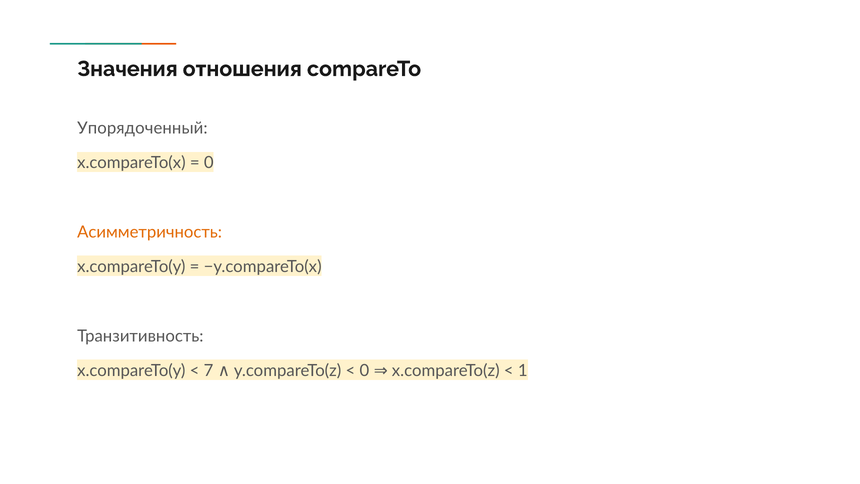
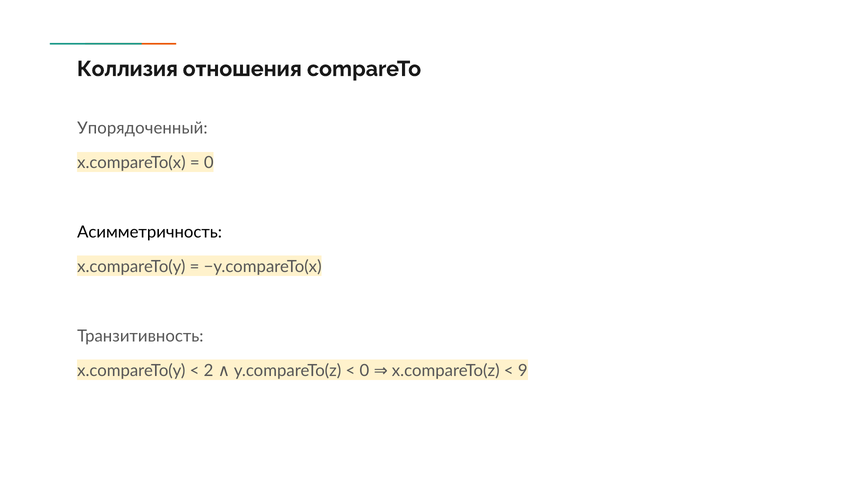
Значения: Значения -> Коллизия (127, 69)
Асимметричность colour: orange -> black (150, 232)
7: 7 -> 2 (209, 370)
1: 1 -> 9 (523, 370)
